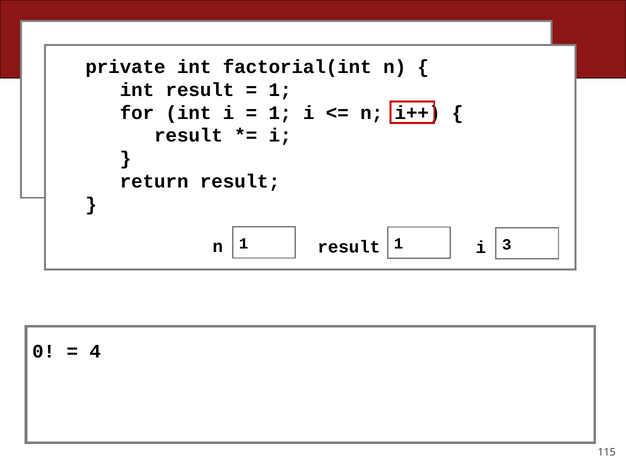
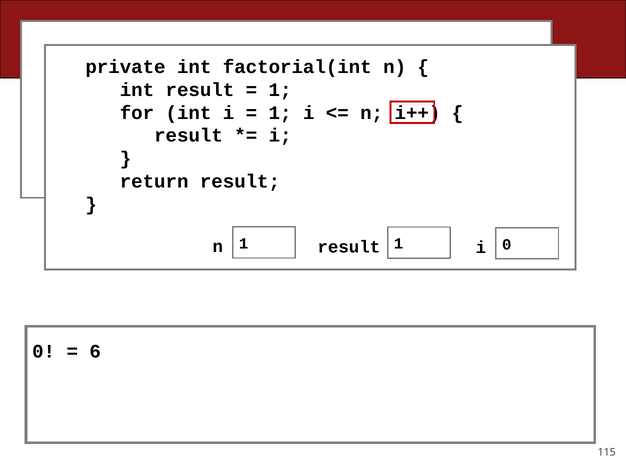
n 3: 3 -> 0 (507, 245)
4: 4 -> 6 (95, 352)
